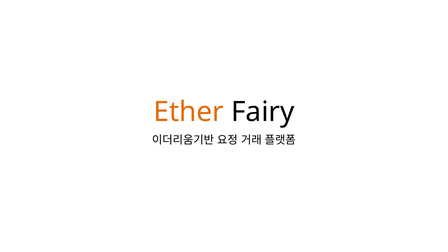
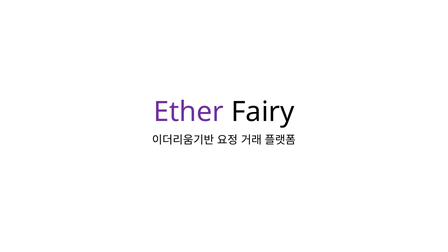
Ether colour: orange -> purple (189, 112)
